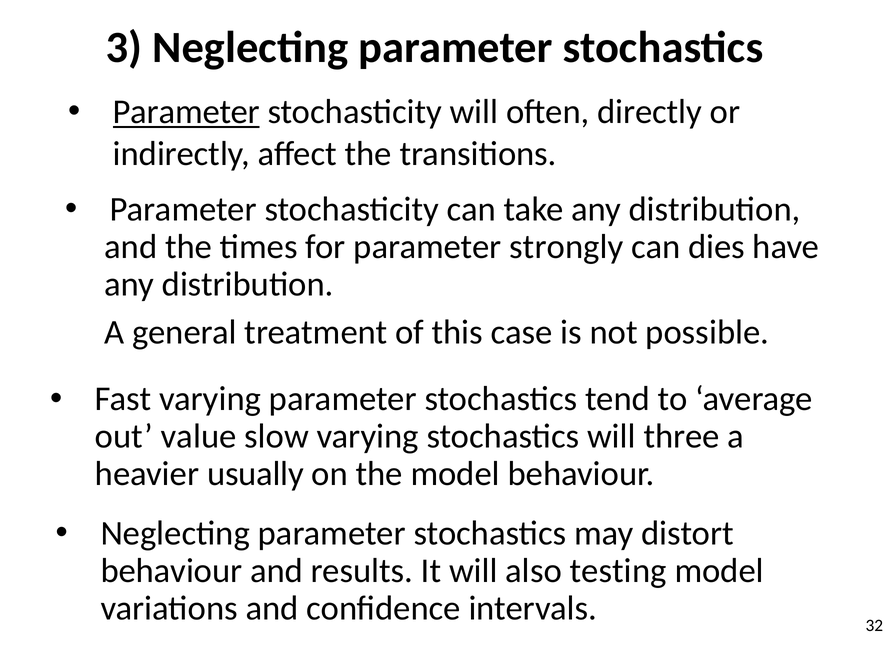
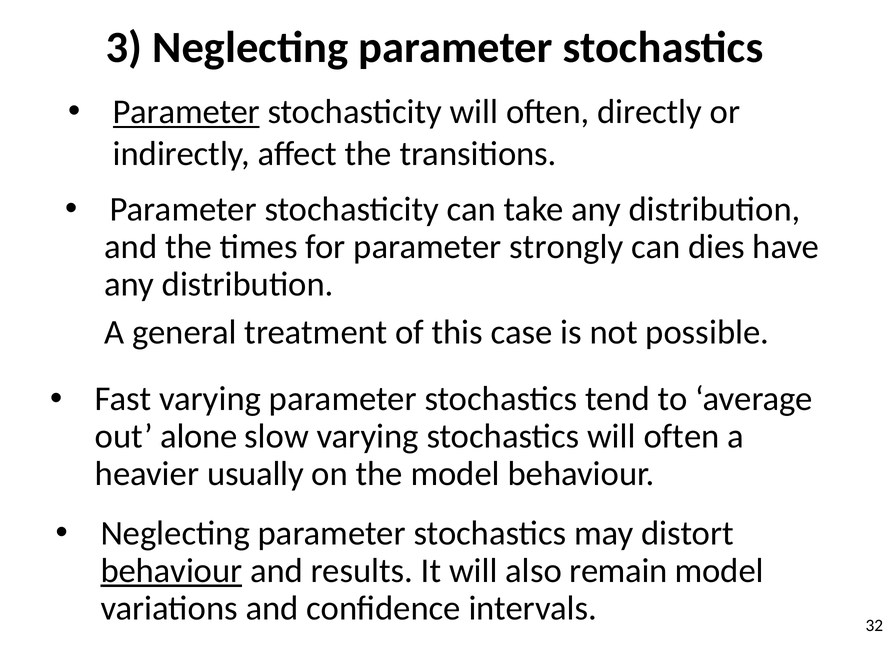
value: value -> alone (199, 436)
stochastics will three: three -> often (682, 436)
behaviour underline: none -> present (171, 571)
testing: testing -> remain (618, 571)
